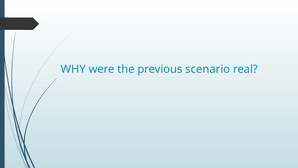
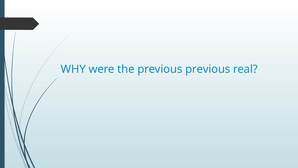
previous scenario: scenario -> previous (208, 69)
